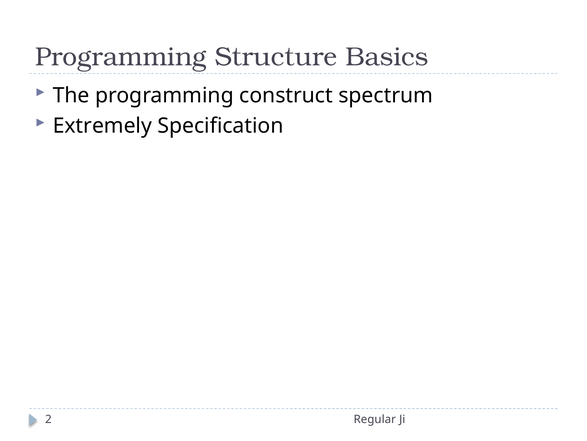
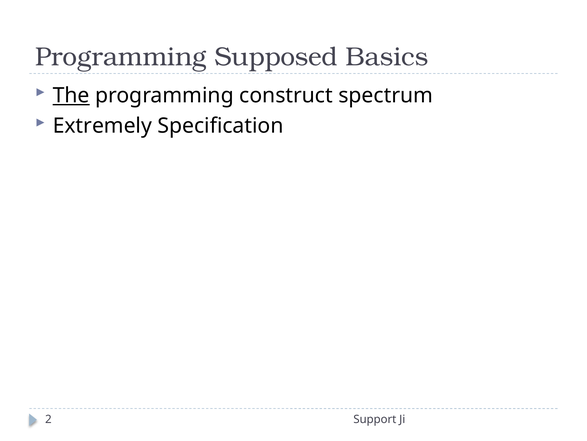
Structure: Structure -> Supposed (276, 57)
The underline: none -> present (71, 95)
Regular: Regular -> Support (375, 419)
